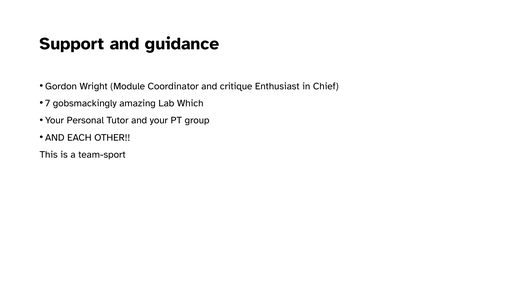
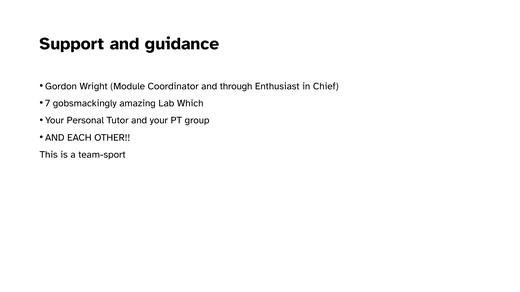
critique: critique -> through (236, 86)
